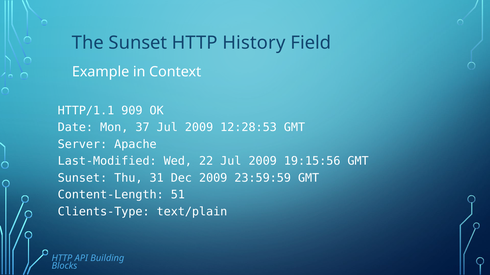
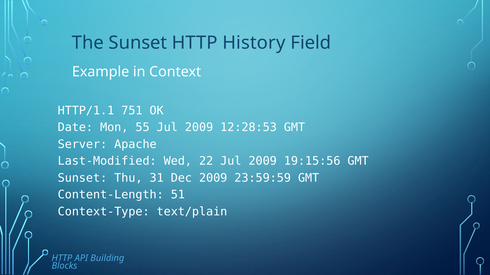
909: 909 -> 751 (132, 111)
37: 37 -> 55 (143, 128)
Clients-Type: Clients-Type -> Context-Type (104, 212)
